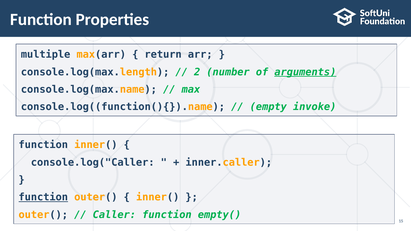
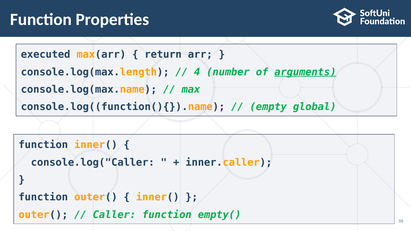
multiple: multiple -> executed (46, 55)
2: 2 -> 4 (197, 72)
invoke: invoke -> global (315, 107)
function underline: present -> none (43, 197)
